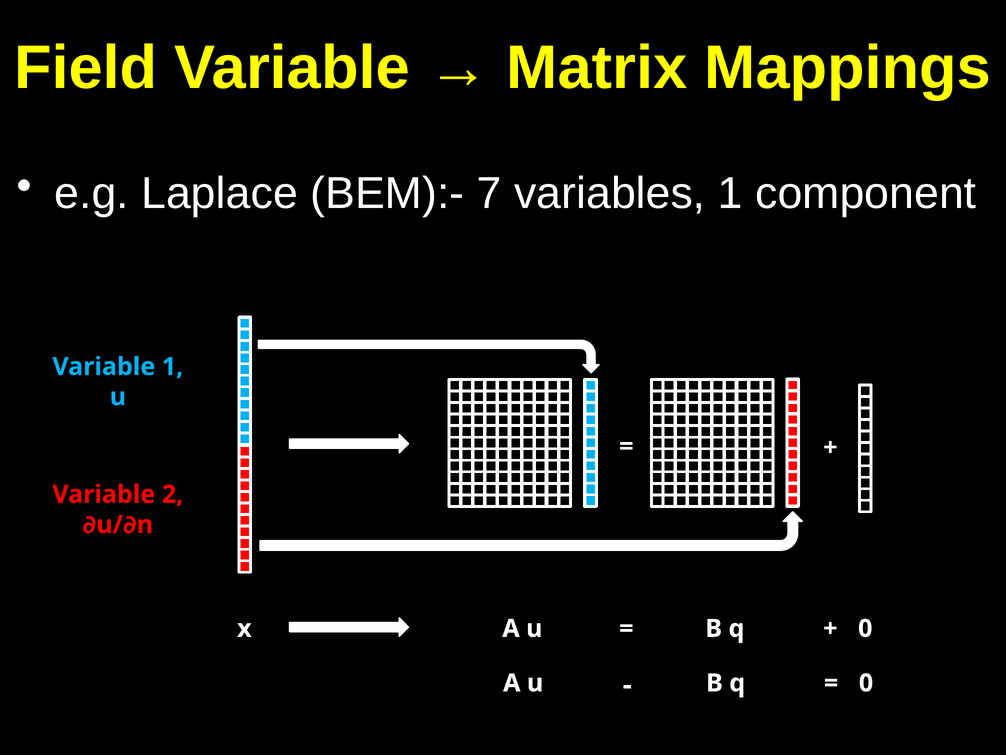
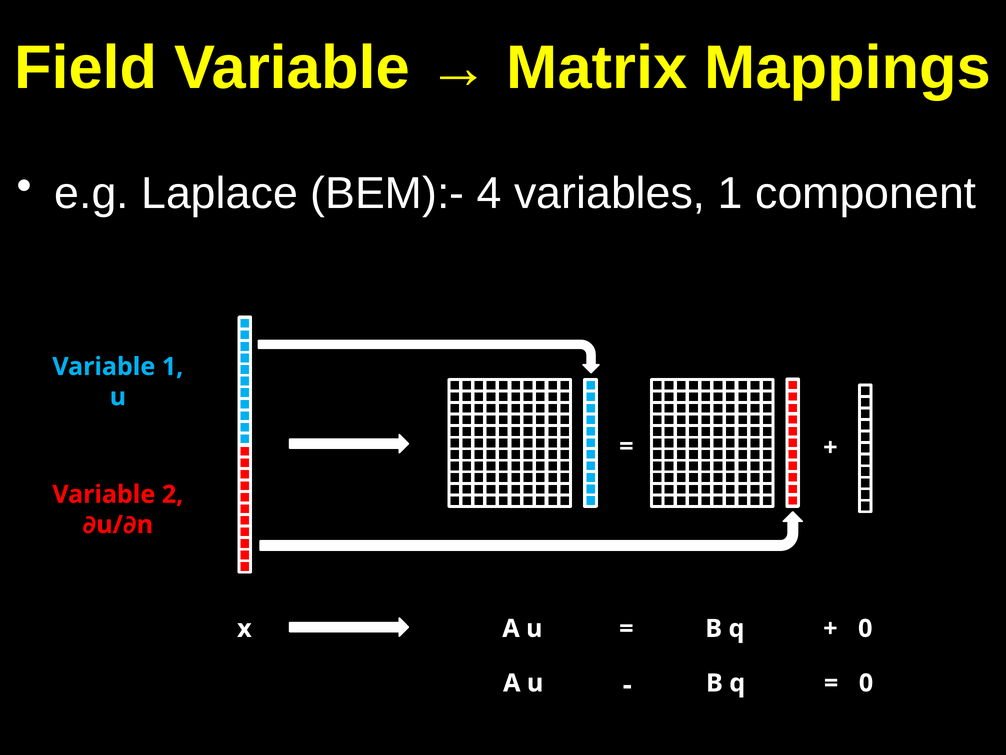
7: 7 -> 4 (489, 193)
